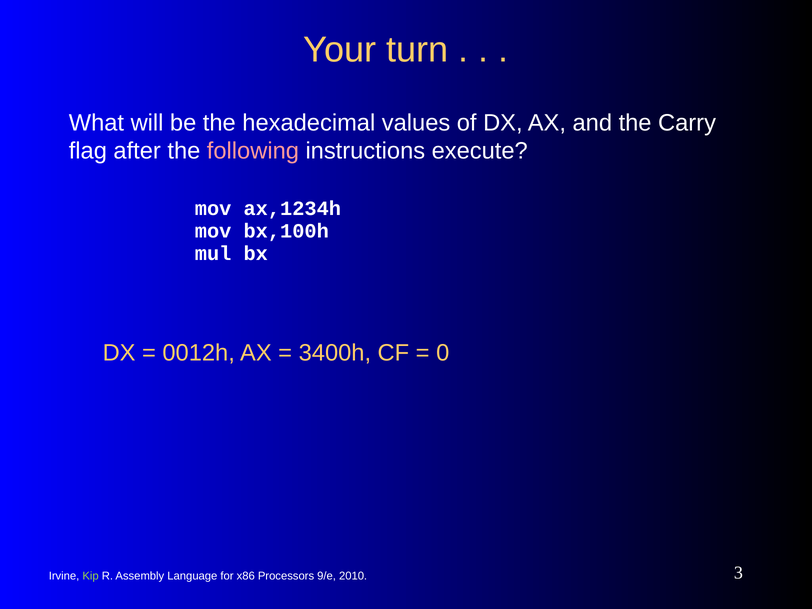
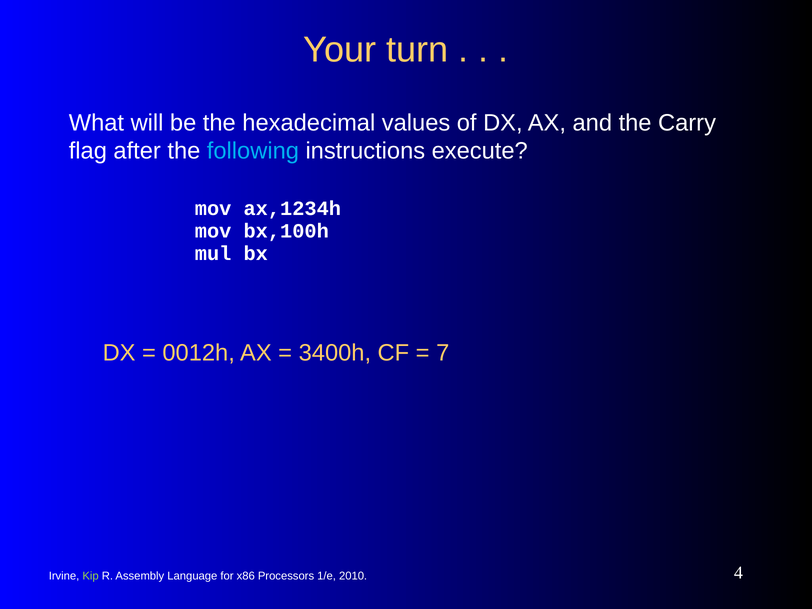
following colour: pink -> light blue (253, 151)
0: 0 -> 7 (443, 353)
9/e: 9/e -> 1/e (327, 576)
3: 3 -> 4 (739, 573)
